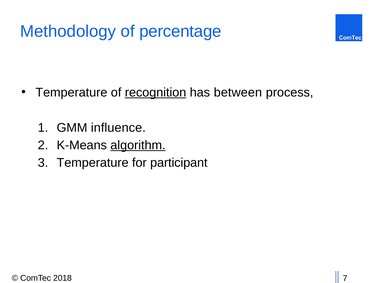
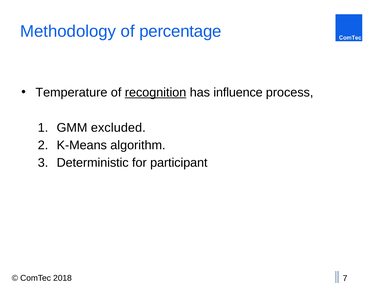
between: between -> influence (238, 92)
influence: influence -> excluded (118, 127)
algorithm underline: present -> none (138, 145)
Temperature: Temperature -> Deterministic (93, 163)
